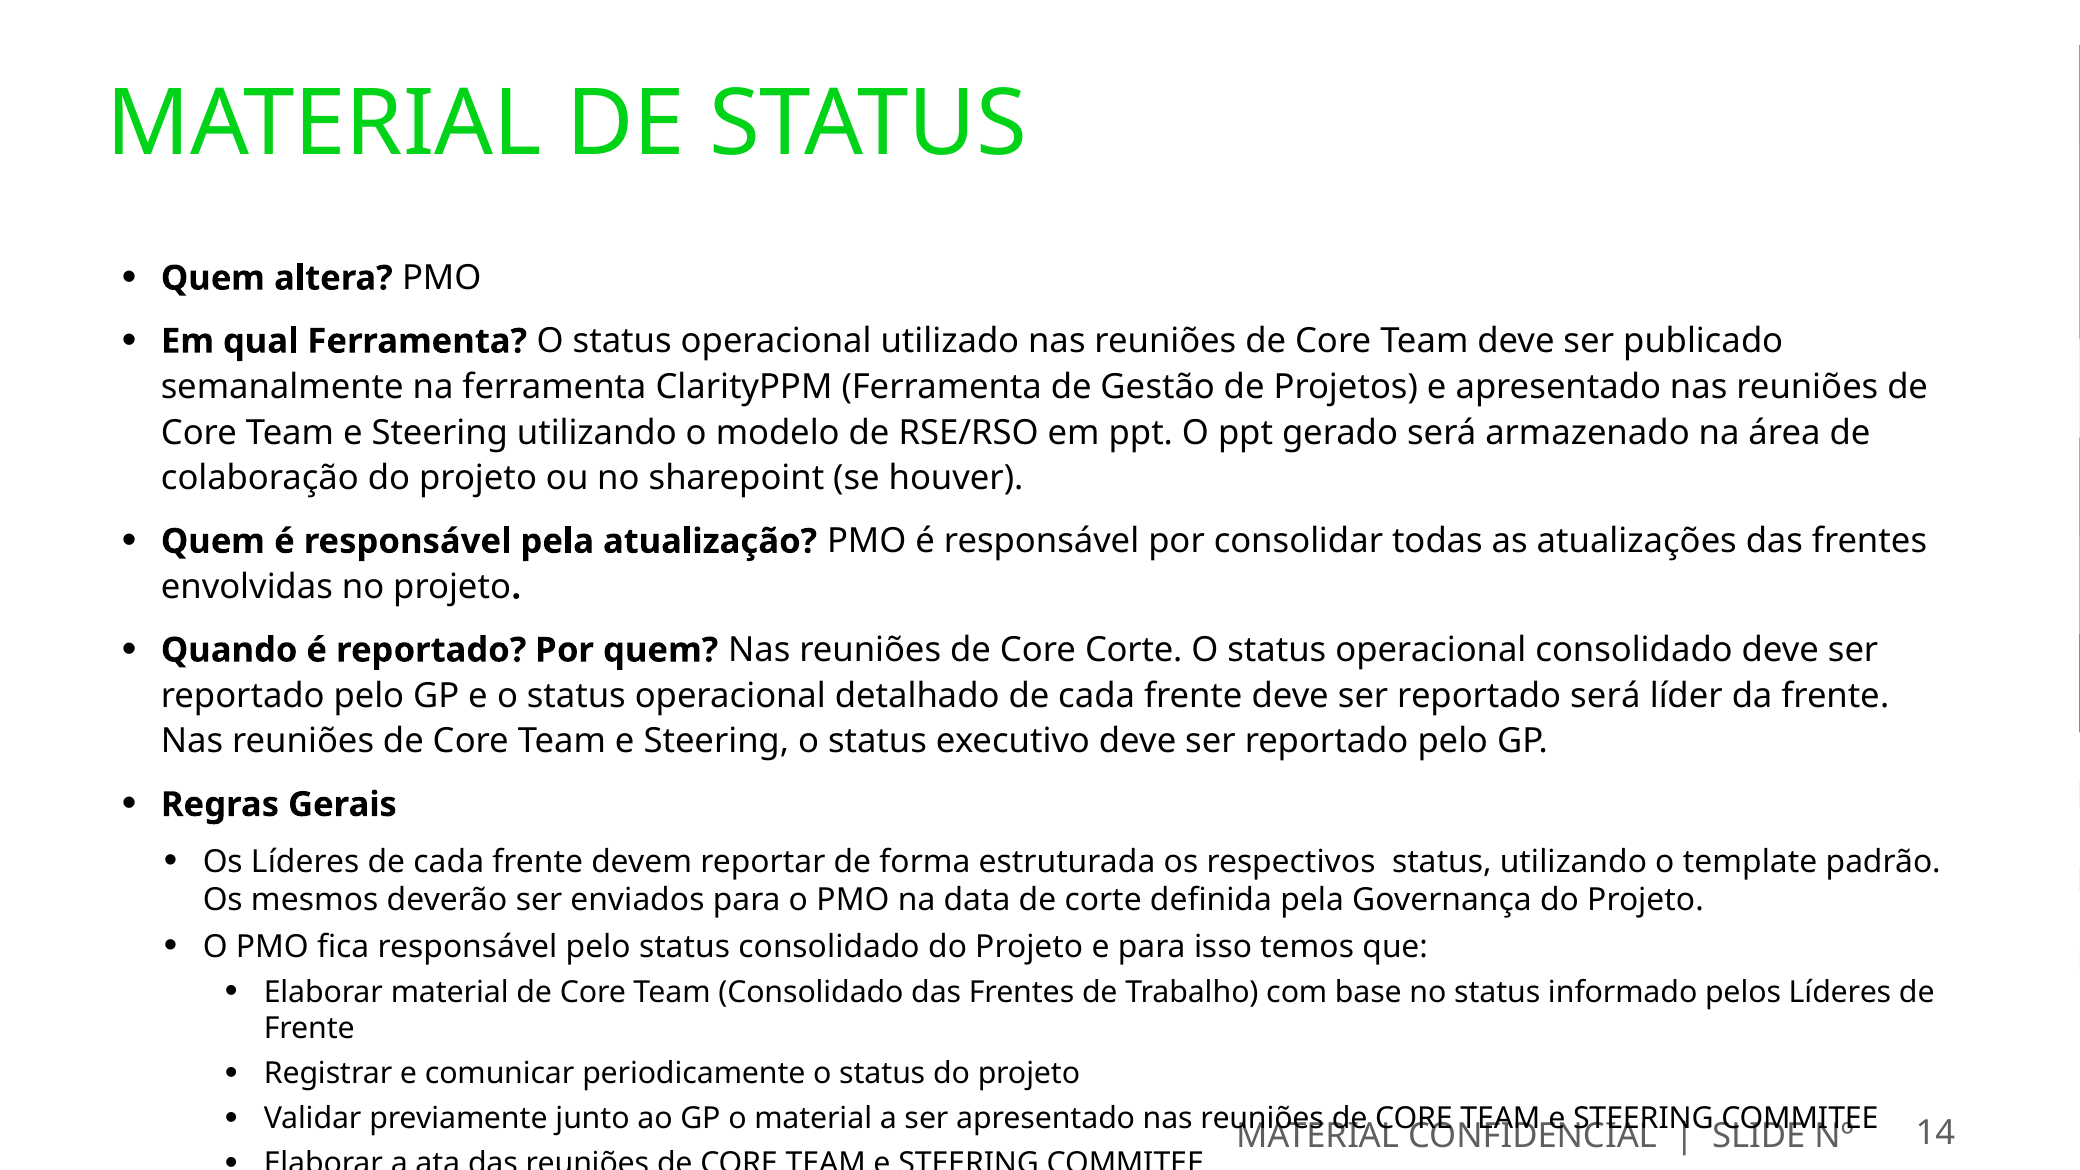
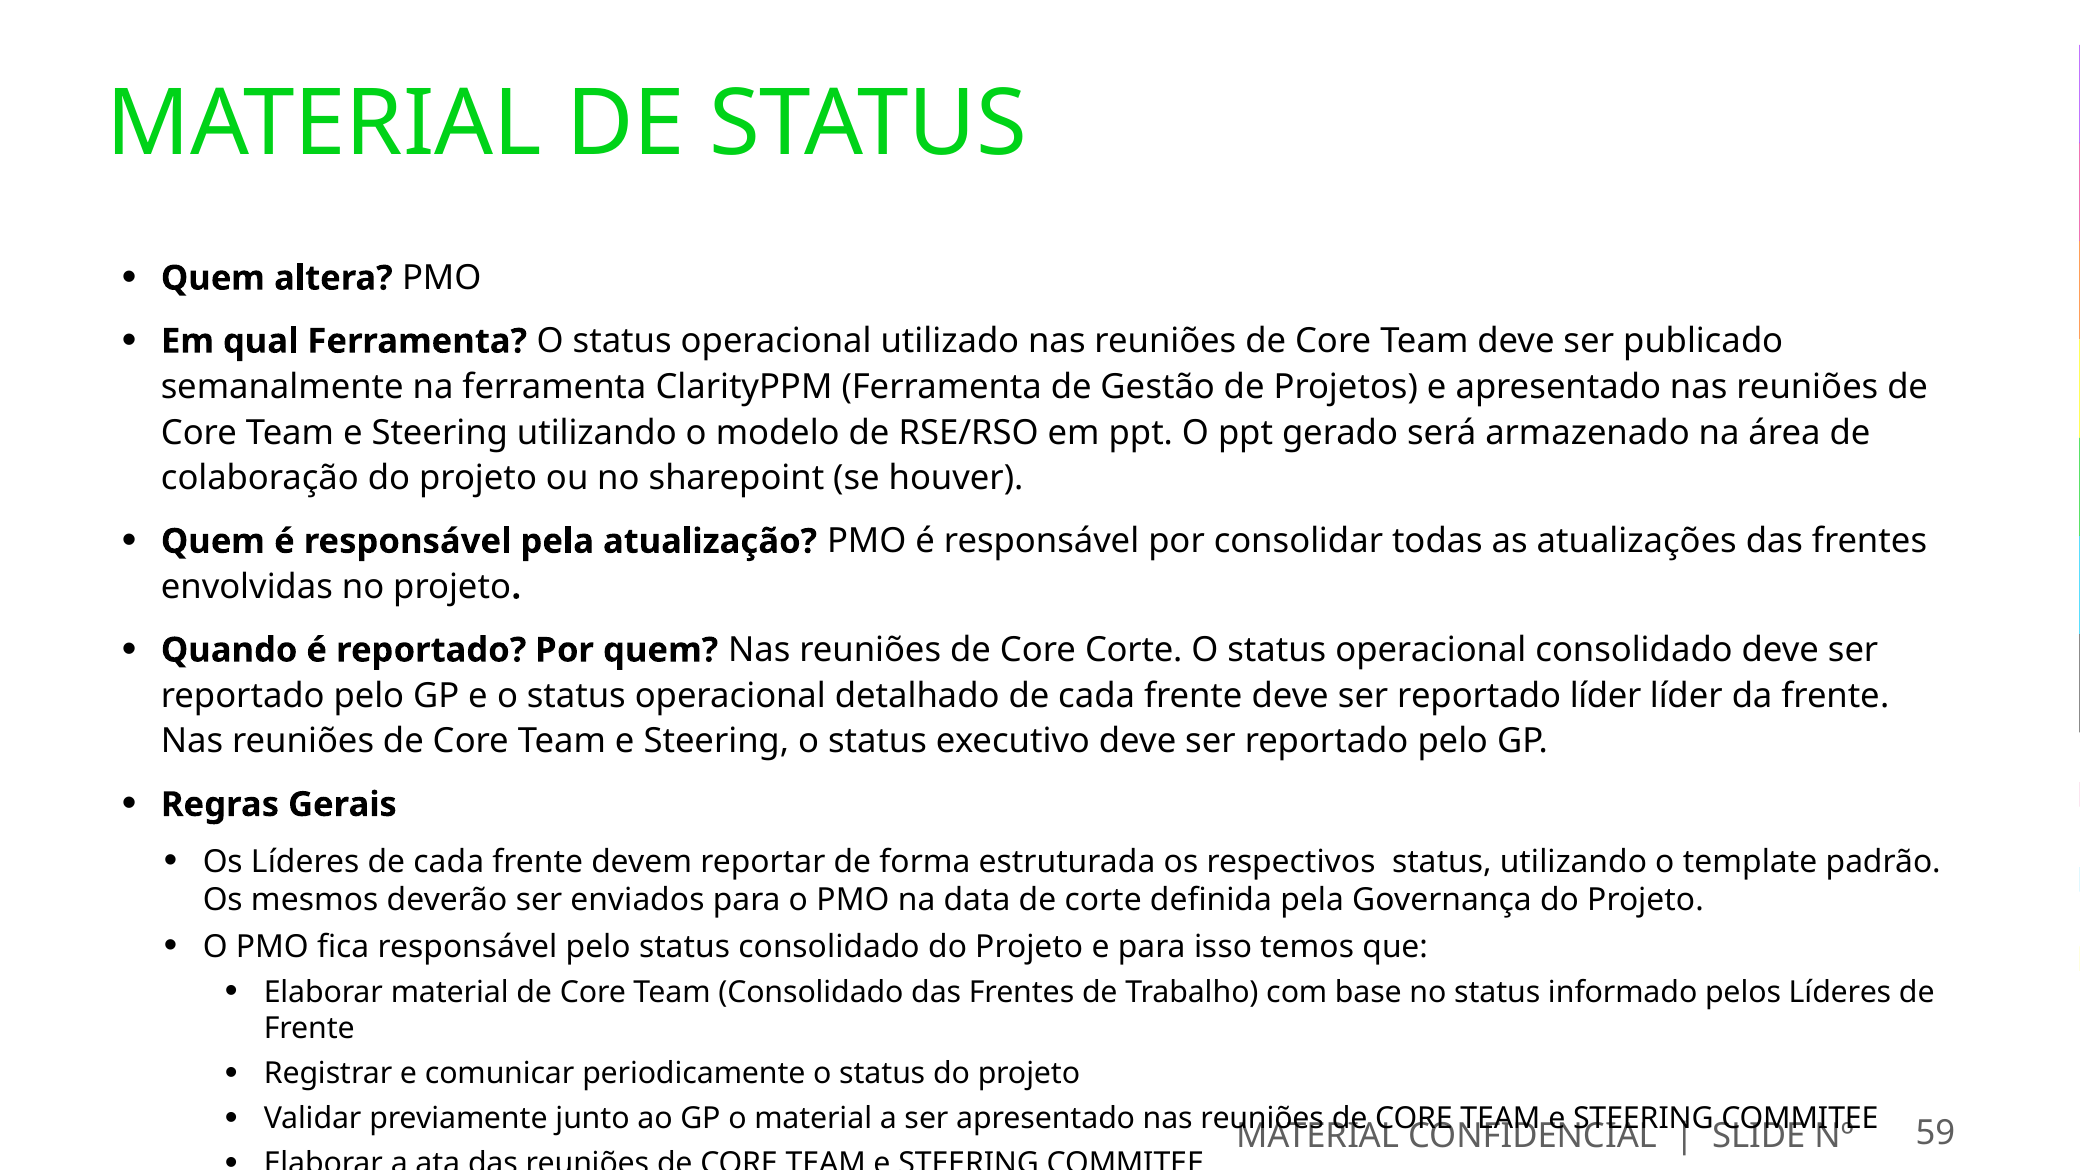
reportado será: será -> líder (1606, 696)
14: 14 -> 59 (1935, 1133)
